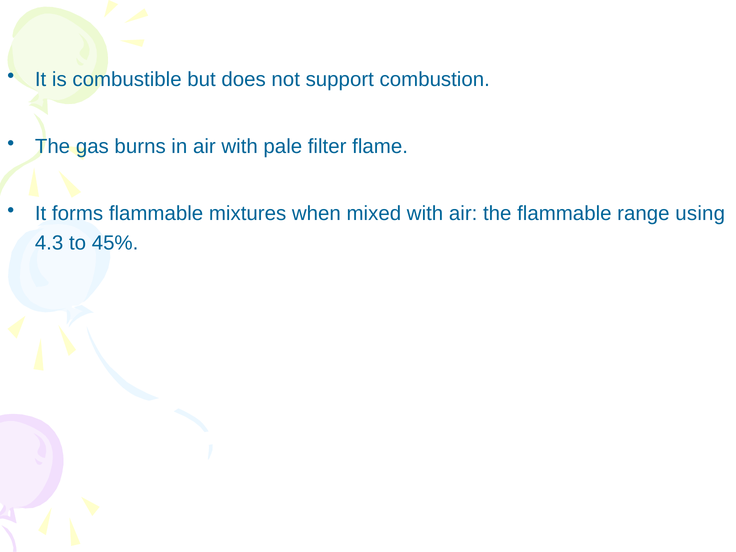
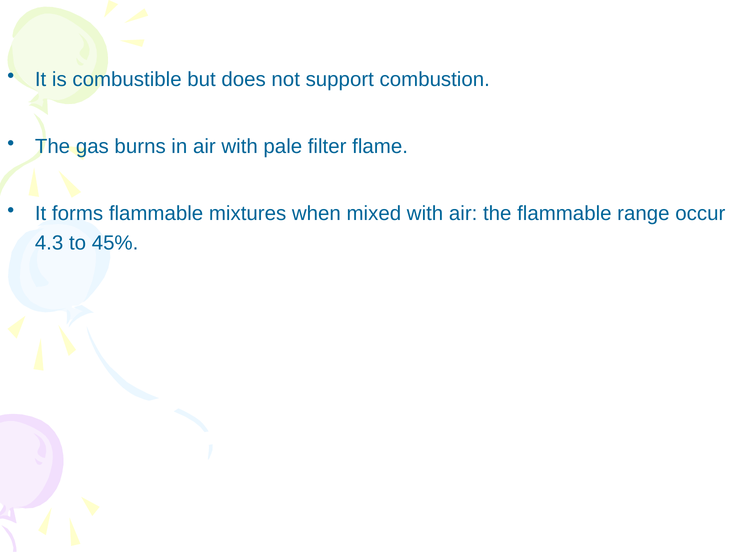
using: using -> occur (700, 214)
